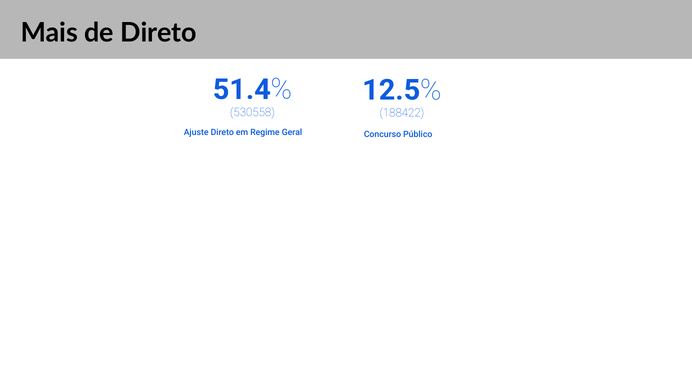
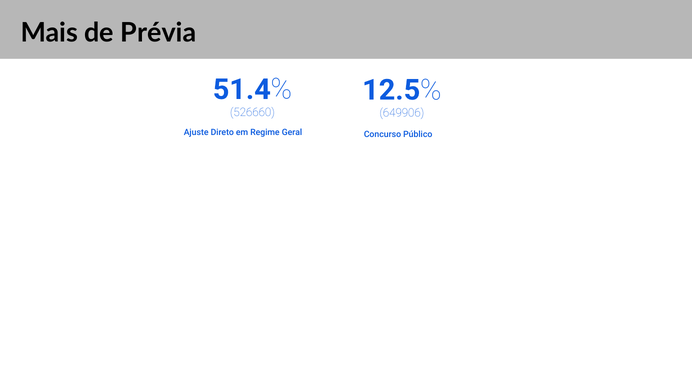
de Direto: Direto -> Prévia (158, 33)
530558: 530558 -> 526660 (252, 113)
188422: 188422 -> 649906 (402, 113)
